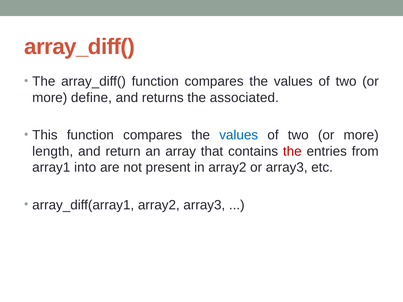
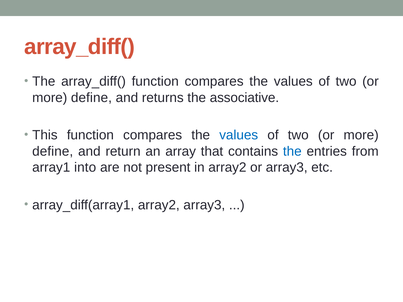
associated: associated -> associative (244, 98)
length: length -> define (53, 151)
the colour: red -> blue (292, 151)
